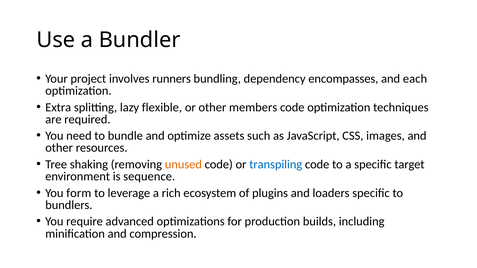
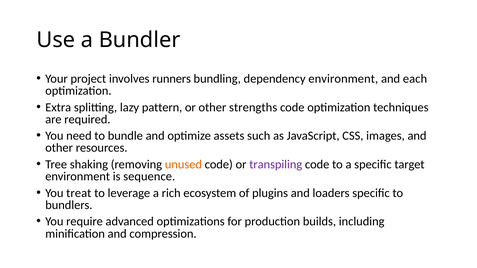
dependency encompasses: encompasses -> environment (343, 79)
flexible: flexible -> pattern (162, 107)
members: members -> strengths (253, 107)
transpiling colour: blue -> purple (276, 165)
form: form -> treat (79, 193)
